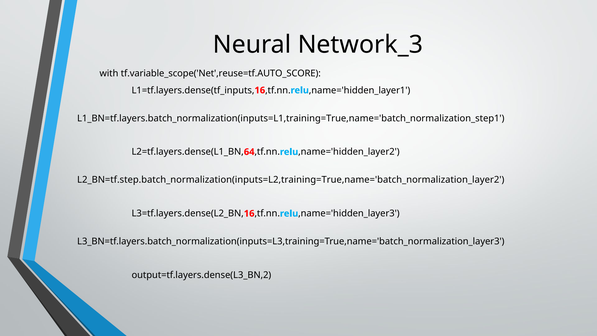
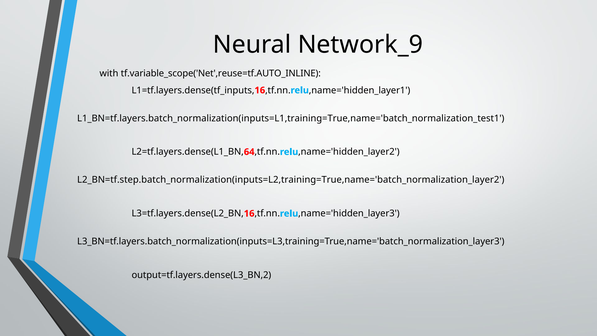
Network_3: Network_3 -> Network_9 (360, 45)
tf.variable_scope('Net',reuse=tf.AUTO_SCORE: tf.variable_scope('Net',reuse=tf.AUTO_SCORE -> tf.variable_scope('Net',reuse=tf.AUTO_INLINE (221, 73)
L1_BN=tf.layers.batch_normalization(inputs=L1,training=True,name='batch_normalization_step1: L1_BN=tf.layers.batch_normalization(inputs=L1,training=True,name='batch_normalization_step1 -> L1_BN=tf.layers.batch_normalization(inputs=L1,training=True,name='batch_normalization_test1 (291, 118)
